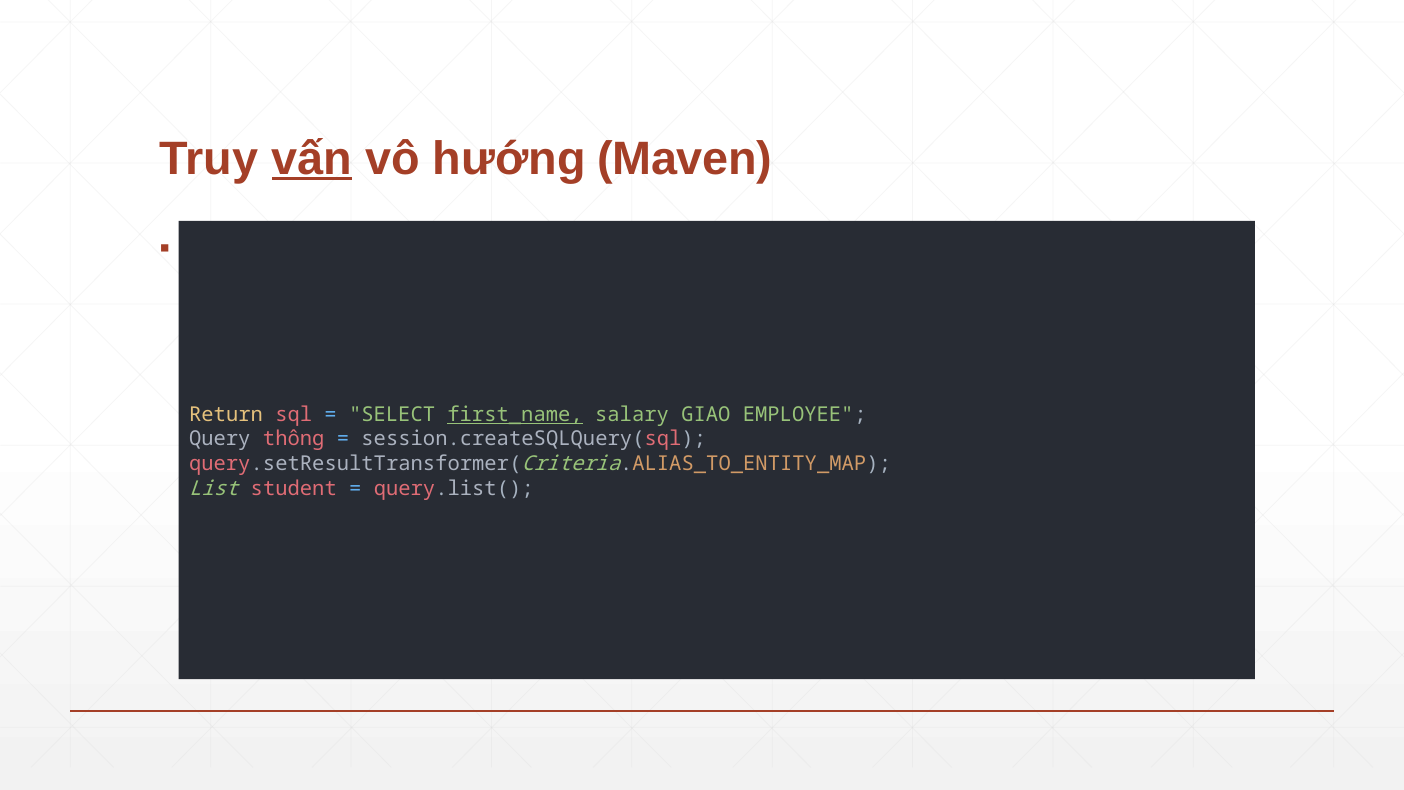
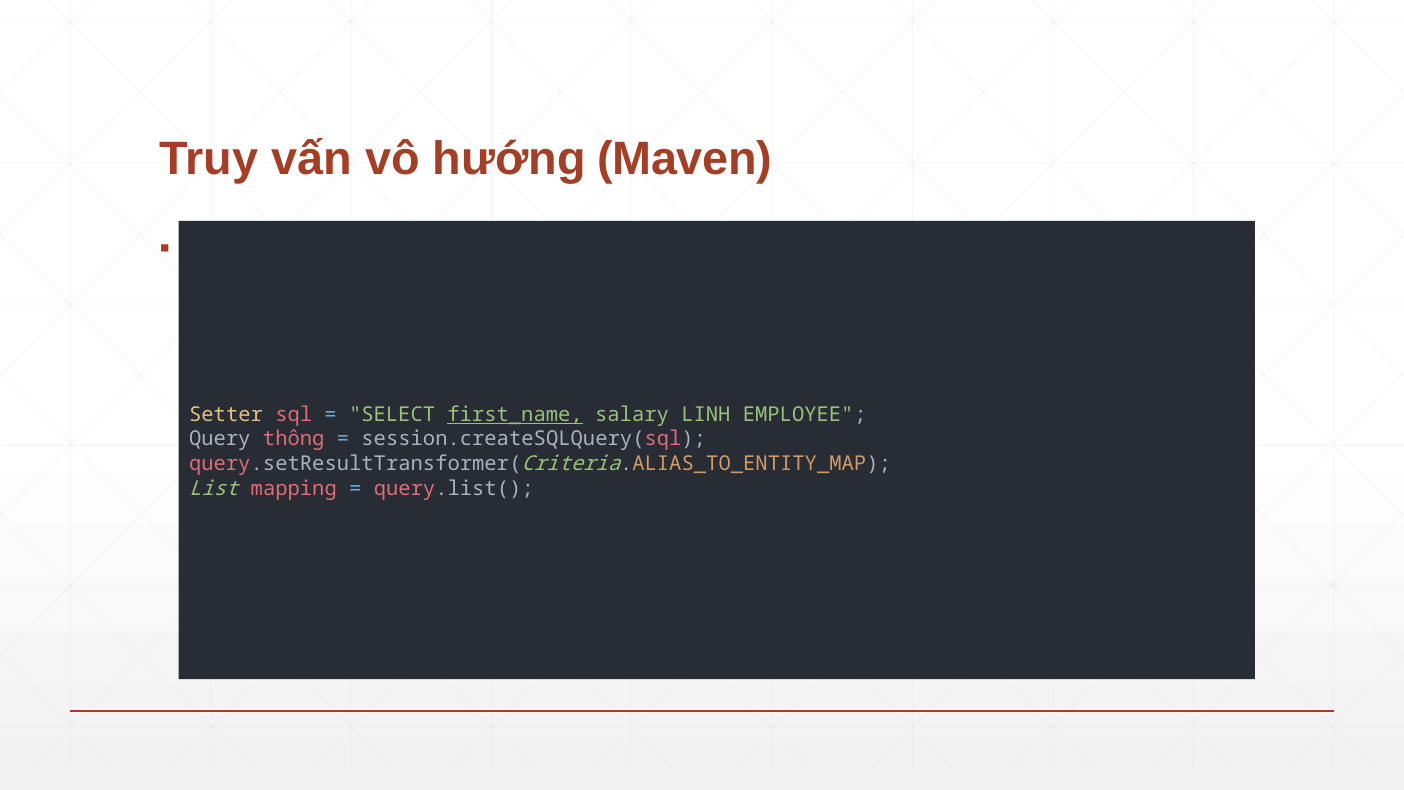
vấn underline: present -> none (312, 159)
Return: Return -> Setter (226, 414)
GIAO: GIAO -> LINH (706, 414)
student: student -> mapping (294, 488)
